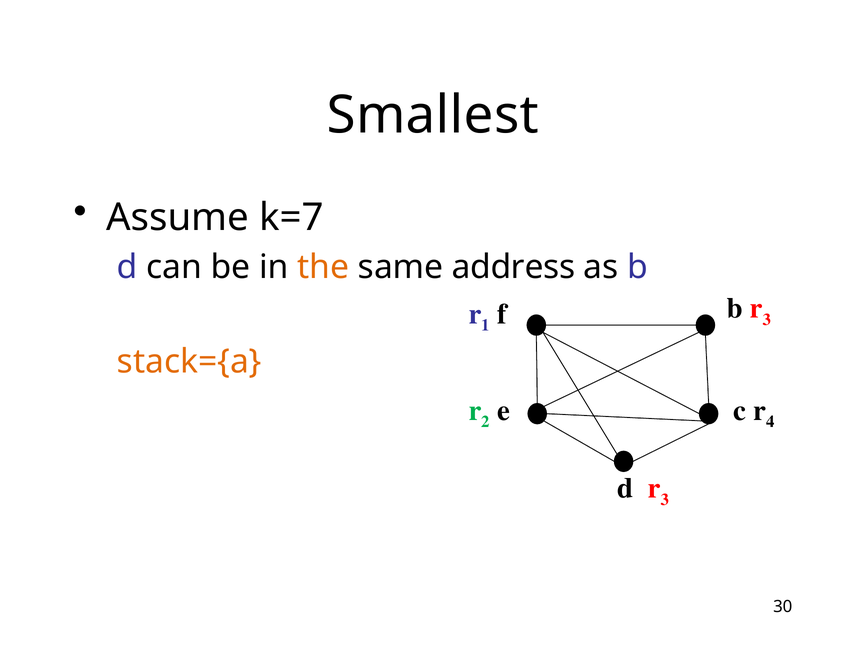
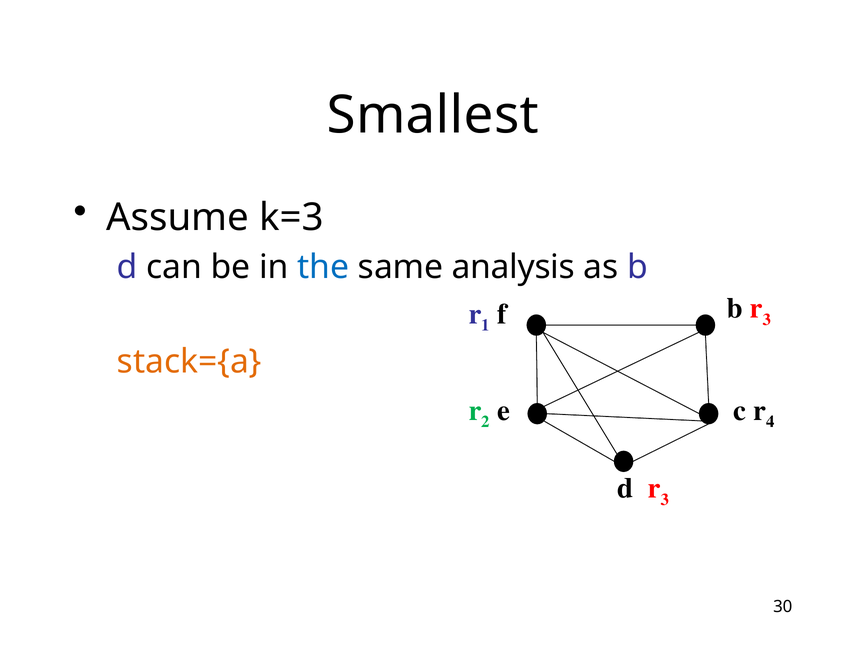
k=7: k=7 -> k=3 (291, 218)
the colour: orange -> blue (323, 267)
address: address -> analysis (513, 267)
